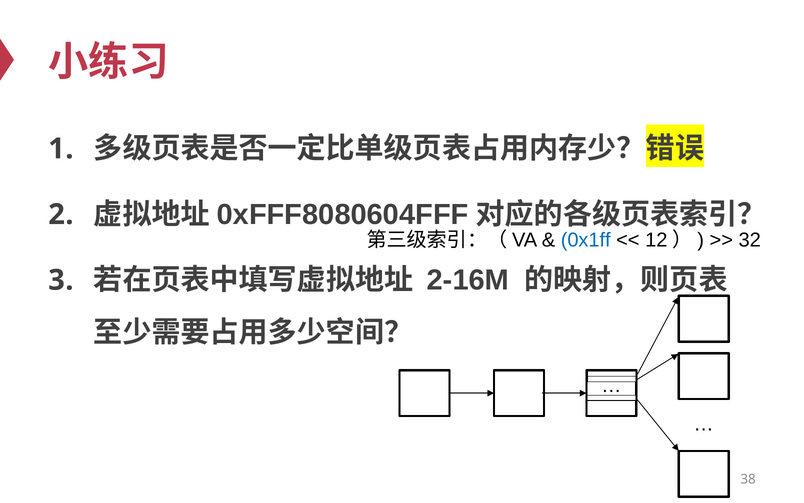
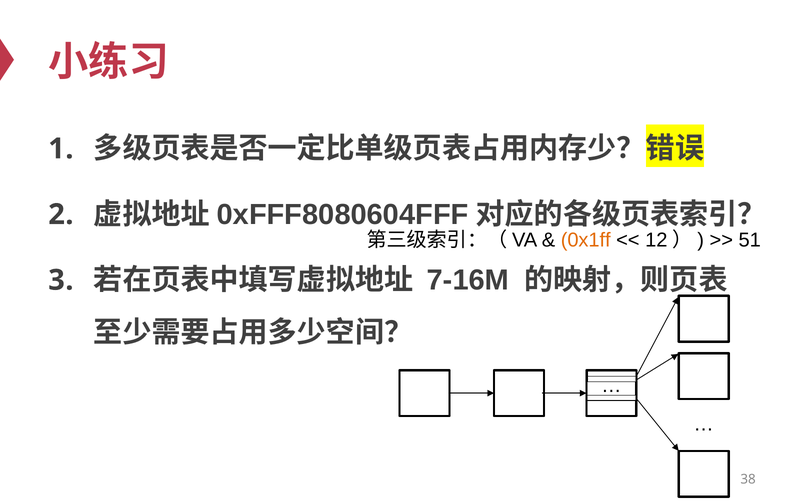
0x1ff colour: blue -> orange (586, 240)
32: 32 -> 51 (750, 240)
2-16M: 2-16M -> 7-16M (468, 280)
